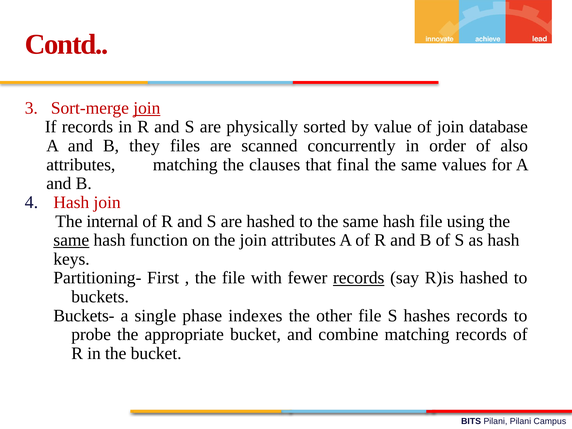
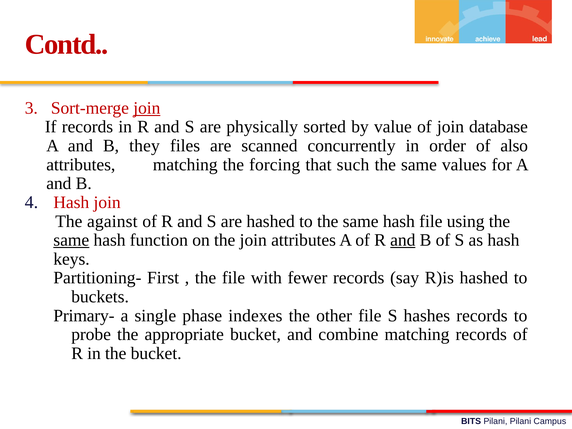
clauses: clauses -> forcing (275, 165)
final: final -> such (353, 165)
internal: internal -> against (112, 221)
and underline: none -> present (403, 240)
records underline: present -> none (359, 278)
Buckets-: Buckets- -> Primary- (84, 316)
